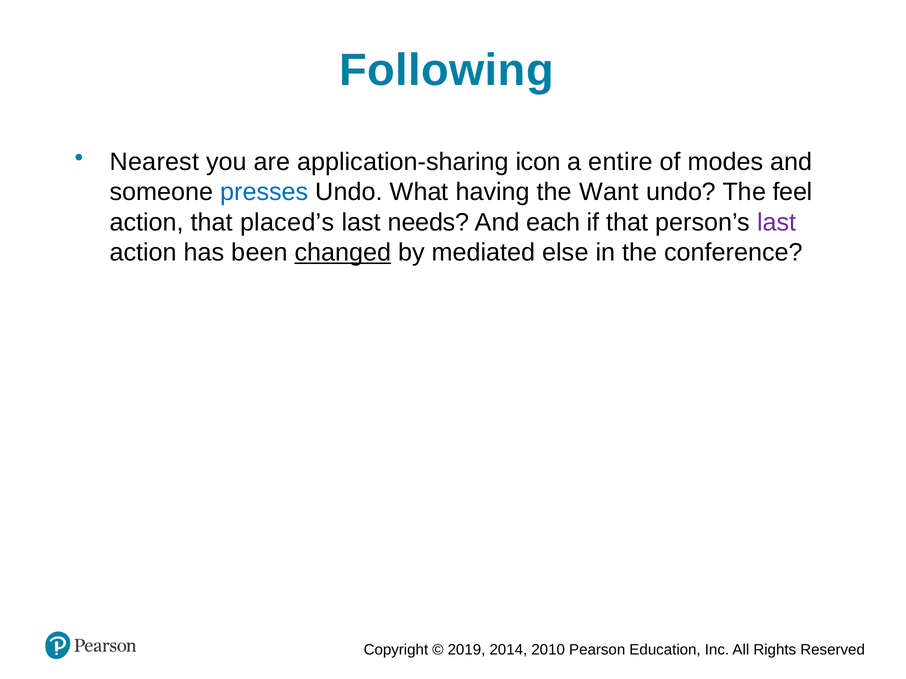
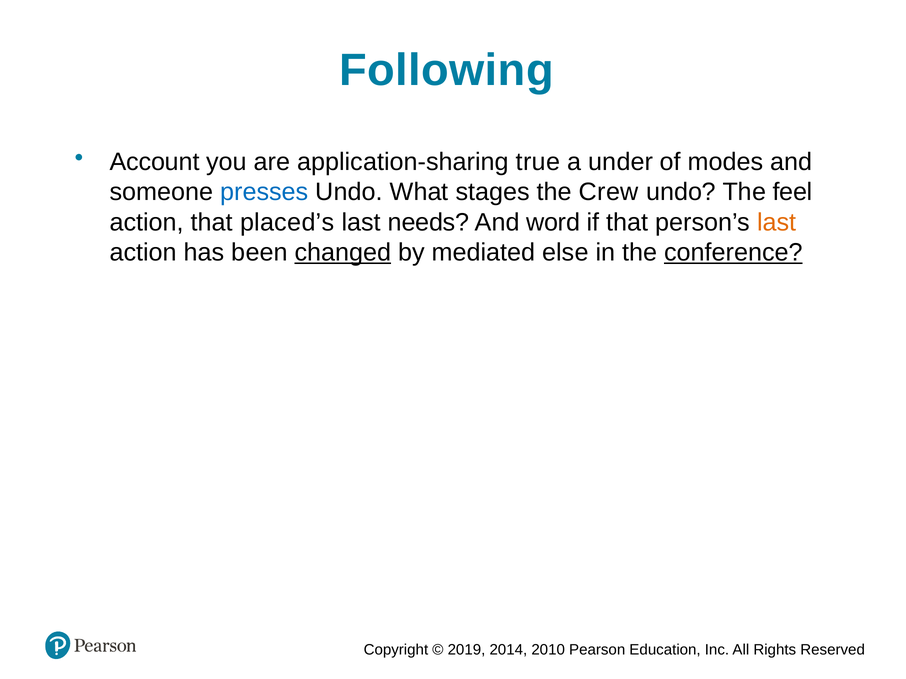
Nearest: Nearest -> Account (155, 162)
icon: icon -> true (538, 162)
entire: entire -> under (621, 162)
having: having -> stages (493, 192)
Want: Want -> Crew (609, 192)
each: each -> word (553, 222)
last colour: purple -> orange (777, 222)
conference underline: none -> present (733, 253)
